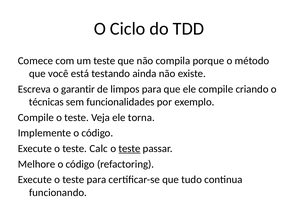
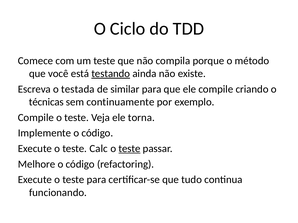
testando underline: none -> present (111, 74)
garantir: garantir -> testada (78, 89)
limpos: limpos -> similar (125, 89)
funcionalidades: funcionalidades -> continuamente (120, 102)
